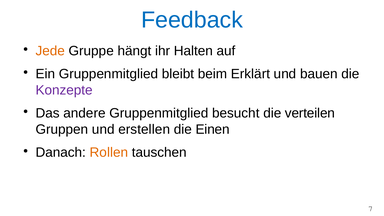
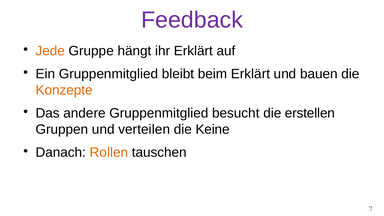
Feedback colour: blue -> purple (192, 20)
ihr Halten: Halten -> Erklärt (193, 51)
Konzepte colour: purple -> orange (64, 90)
verteilen: verteilen -> erstellen (310, 113)
erstellen: erstellen -> verteilen (144, 129)
Einen: Einen -> Keine (213, 129)
